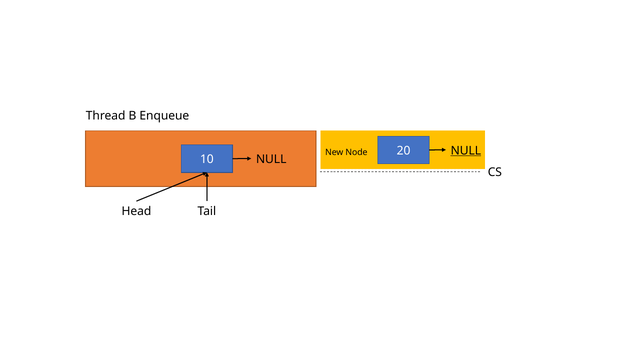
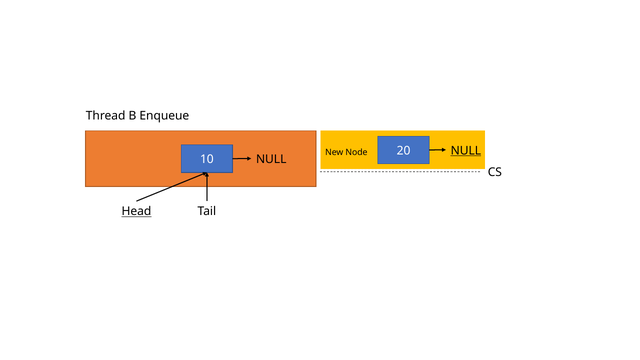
Head underline: none -> present (136, 211)
